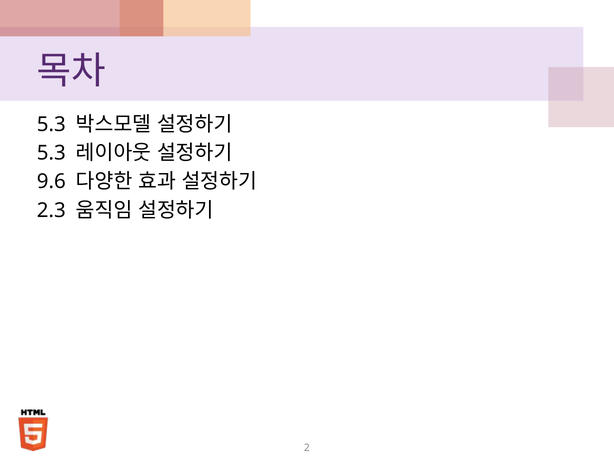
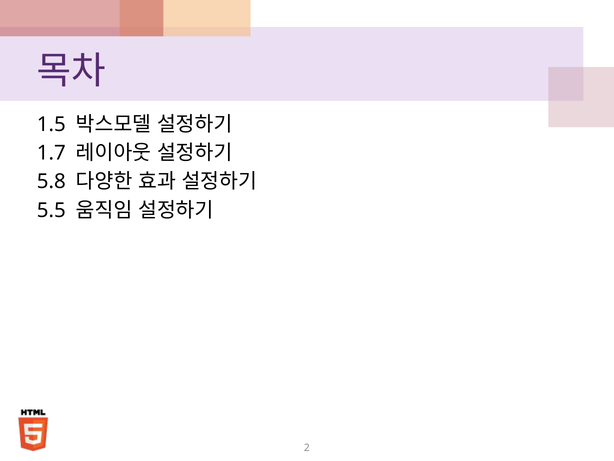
5.3: 5.3 -> 1.5 (51, 124)
5.3: 5.3 -> 1.7 (51, 153)
9.6: 9.6 -> 5.8 (51, 182)
2.3: 2.3 -> 5.5 (51, 210)
